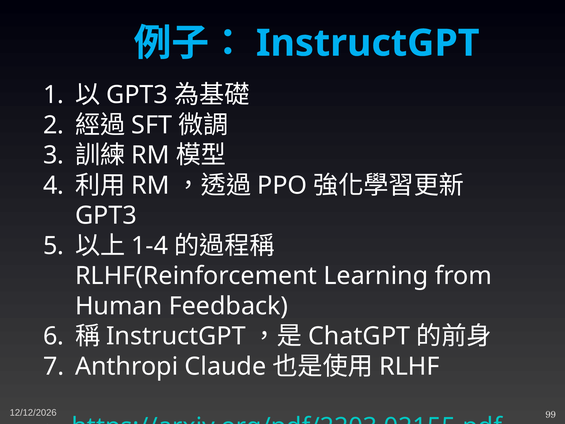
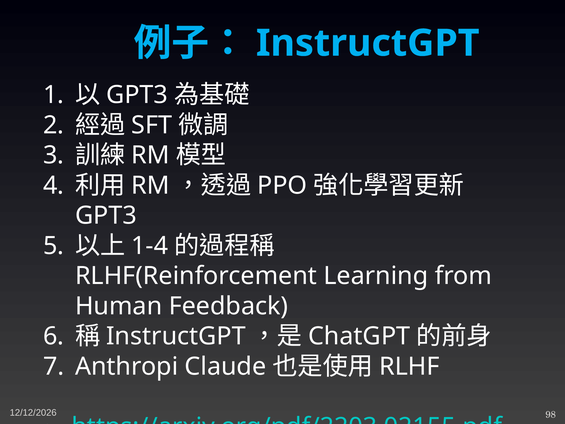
99: 99 -> 98 (551, 414)
